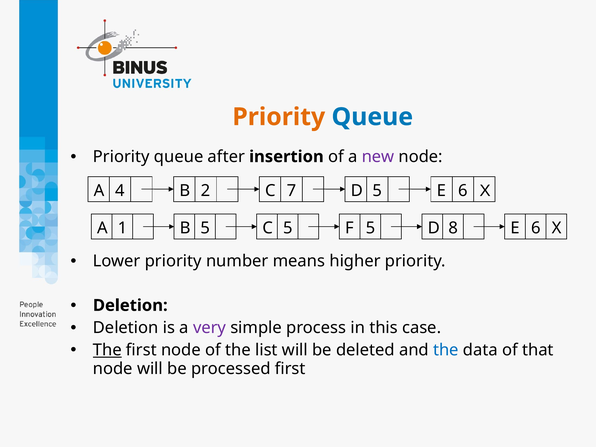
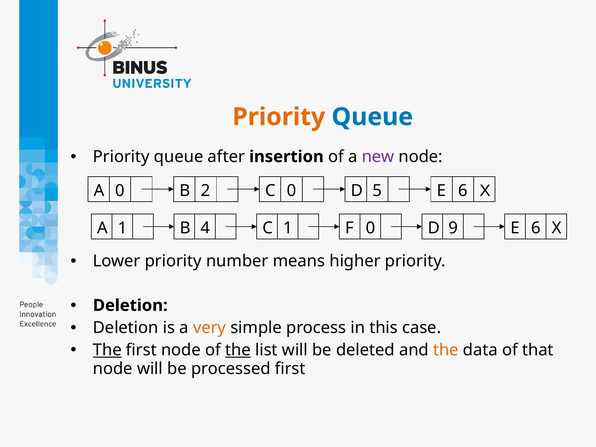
A 4: 4 -> 0 (120, 191)
C 7: 7 -> 0 (291, 191)
B 5: 5 -> 4 (205, 228)
C 5: 5 -> 1 (288, 228)
F 5: 5 -> 0 (371, 228)
8: 8 -> 9 (453, 228)
very colour: purple -> orange (210, 328)
the underline: none -> present (238, 350)
the colour: blue -> orange (446, 350)
